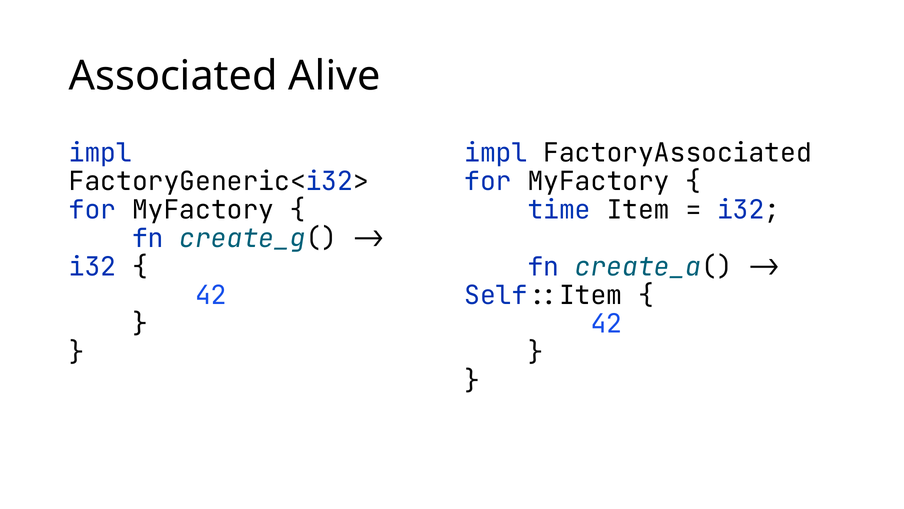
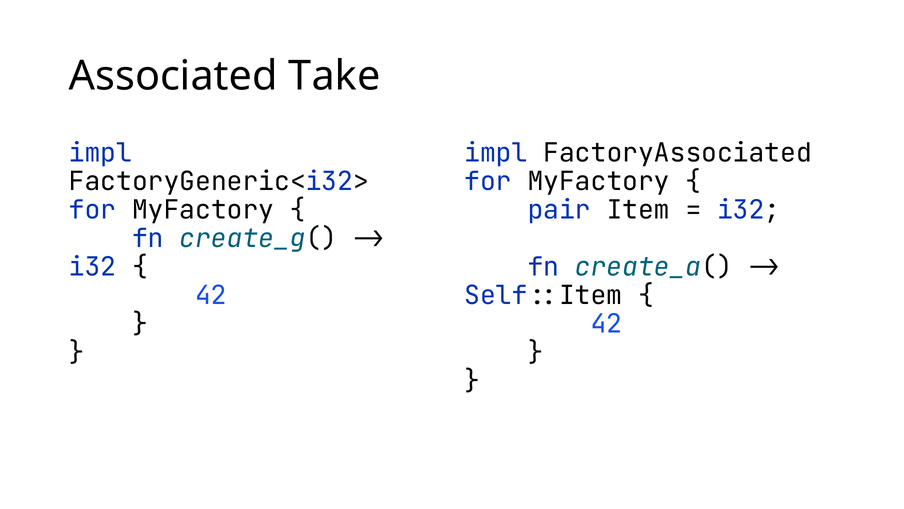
Alive: Alive -> Take (335, 76)
time: time -> pair (559, 210)
